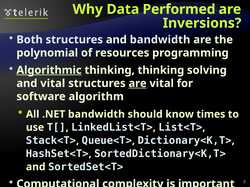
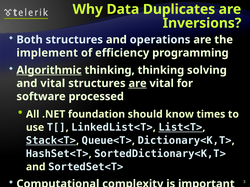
Performed: Performed -> Duplicates (179, 9)
and bandwidth: bandwidth -> operations (160, 40)
polynomial: polynomial -> implement (47, 53)
resources: resources -> efficiency (122, 53)
software algorithm: algorithm -> processed (96, 97)
.NET bandwidth: bandwidth -> foundation (97, 114)
List<T> underline: none -> present (180, 128)
Stack<T> underline: none -> present (51, 141)
